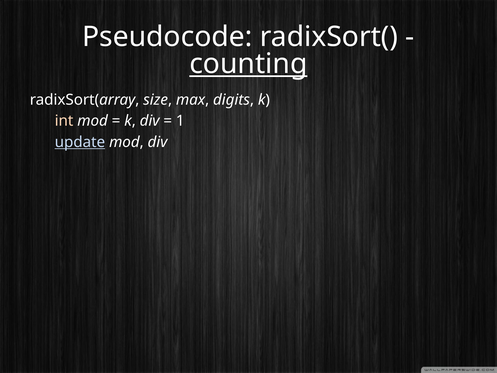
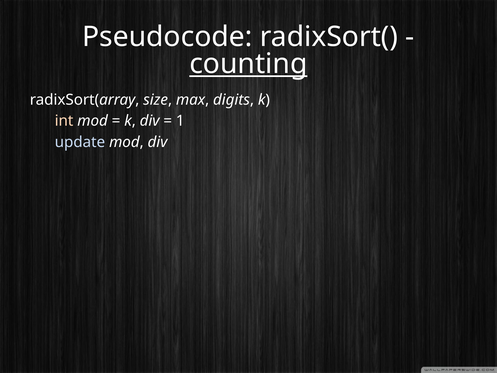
update underline: present -> none (80, 142)
